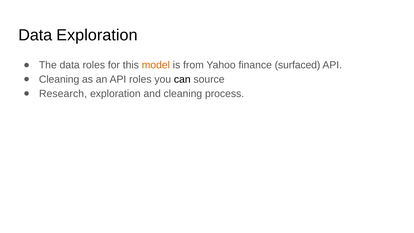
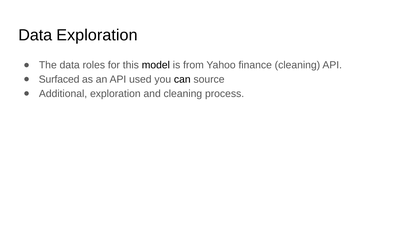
model colour: orange -> black (156, 65)
finance surfaced: surfaced -> cleaning (297, 65)
Cleaning: Cleaning -> Surfaced (59, 79)
API roles: roles -> used (140, 79)
Research: Research -> Additional (63, 94)
